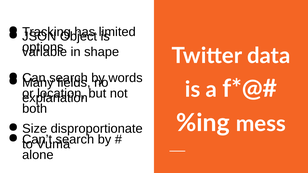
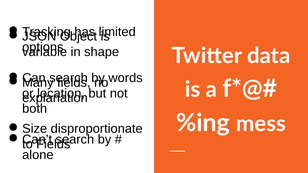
Vuma: Vuma -> Fields (53, 144)
